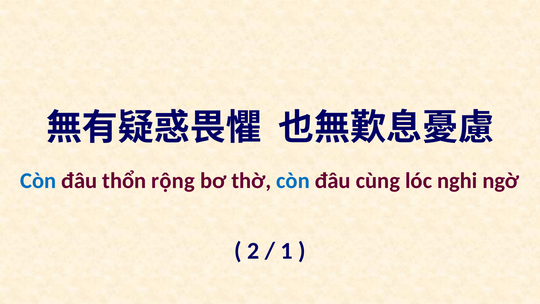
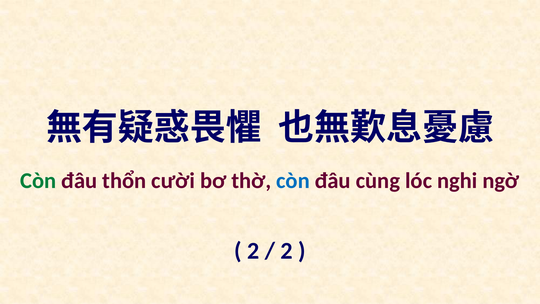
Còn colour: blue -> green (38, 181)
rộng: rộng -> cười (173, 181)
1: 1 -> 2 (287, 251)
